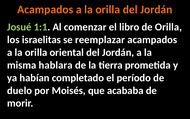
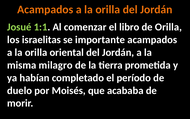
reemplazar: reemplazar -> importante (100, 40)
hablara: hablara -> milagro (56, 65)
